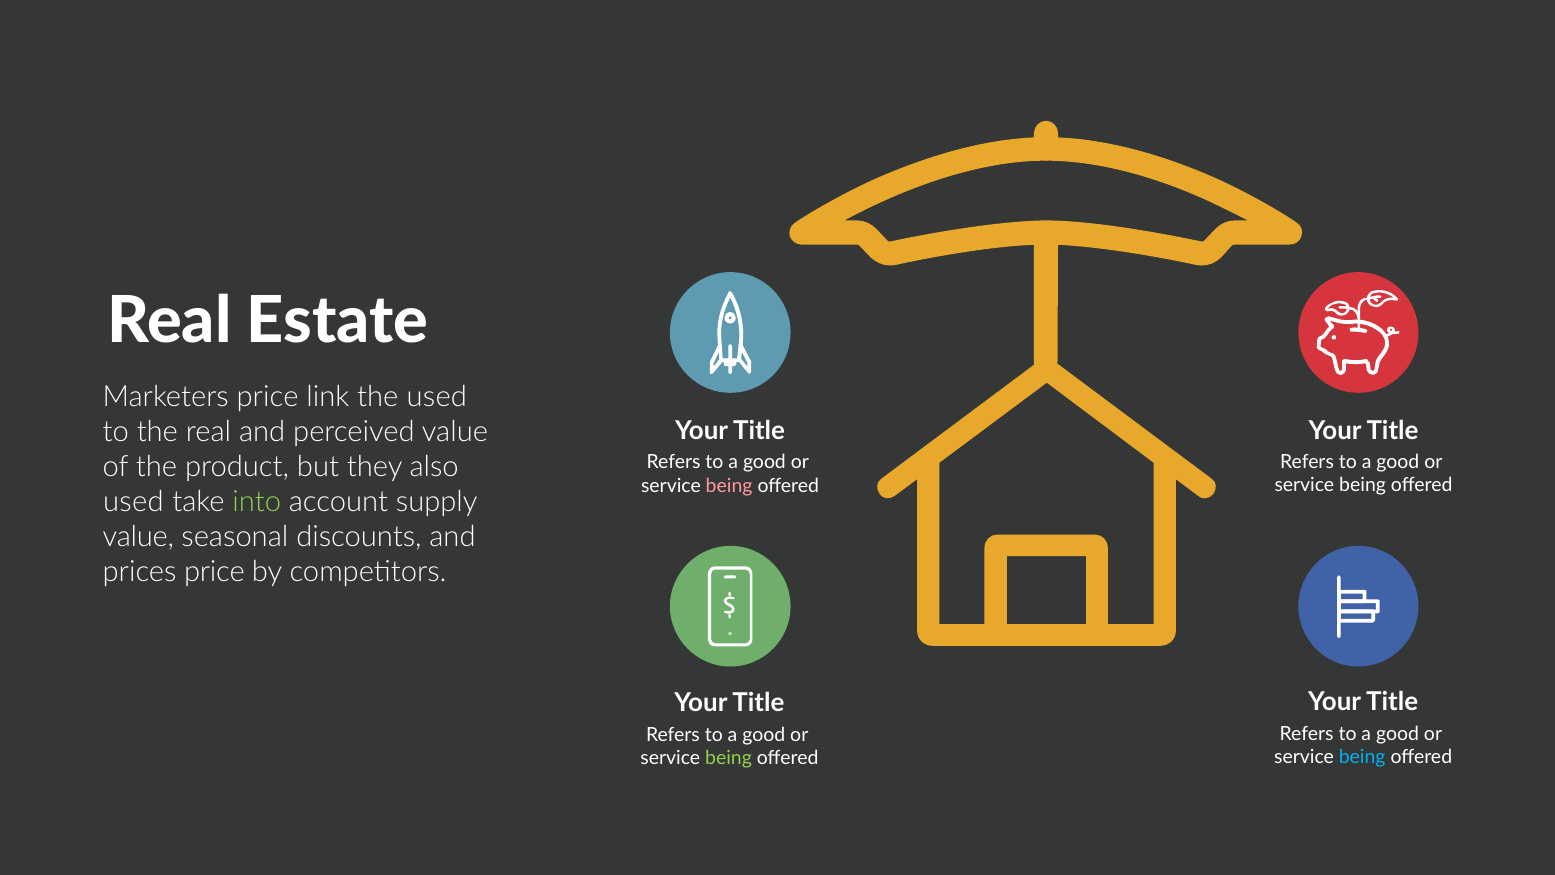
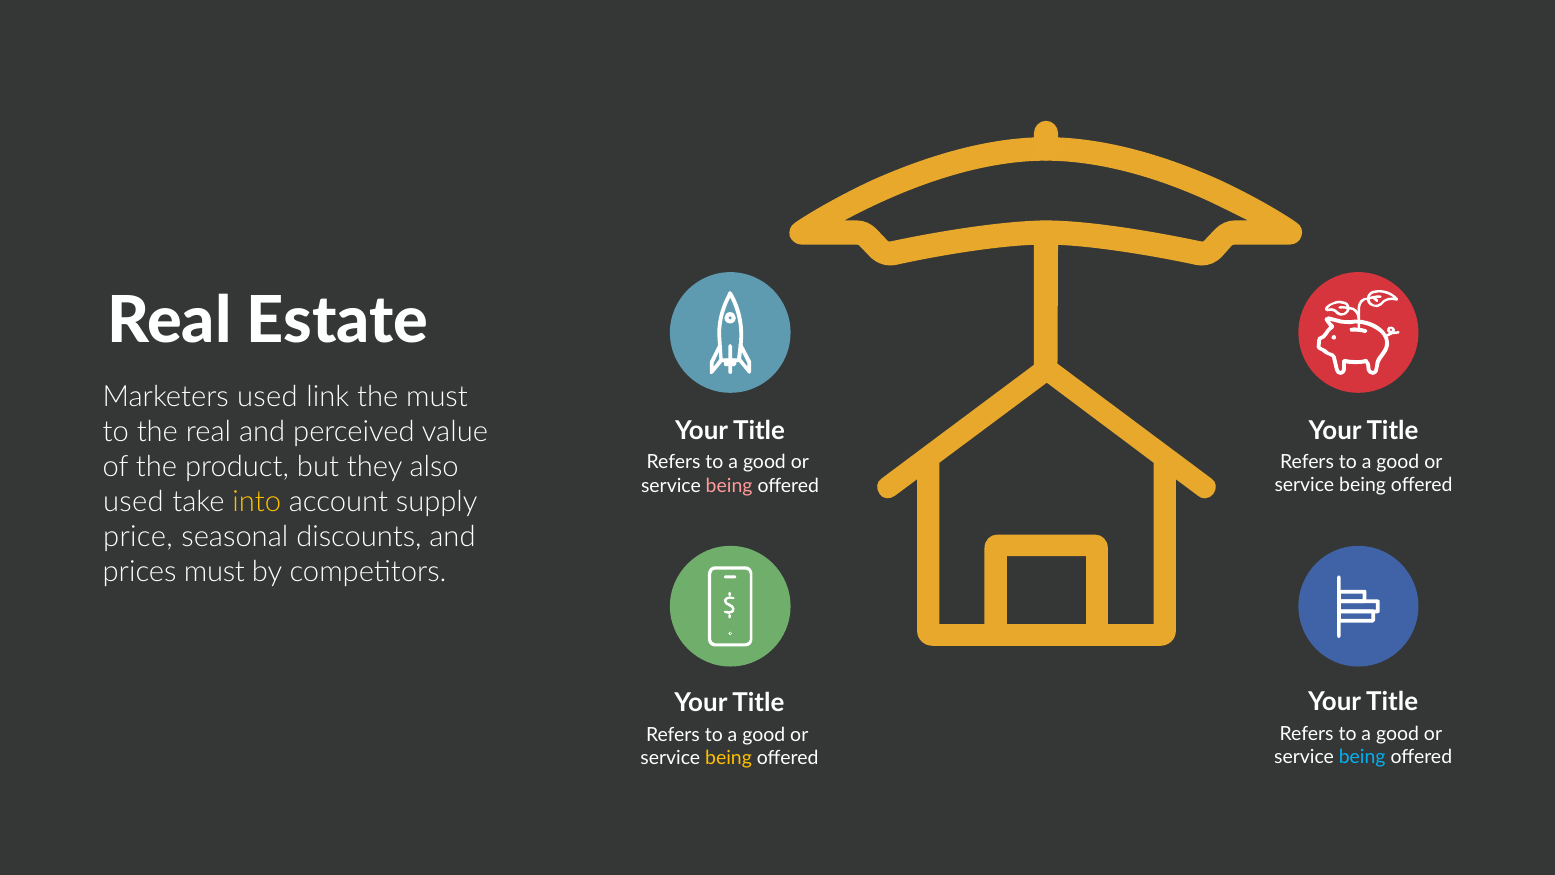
Marketers price: price -> used (267, 397)
the used: used -> must (437, 397)
into colour: light green -> yellow (257, 502)
value: value -> price (138, 537)
prices price: price -> must (214, 572)
being colour: light green -> yellow (728, 758)
